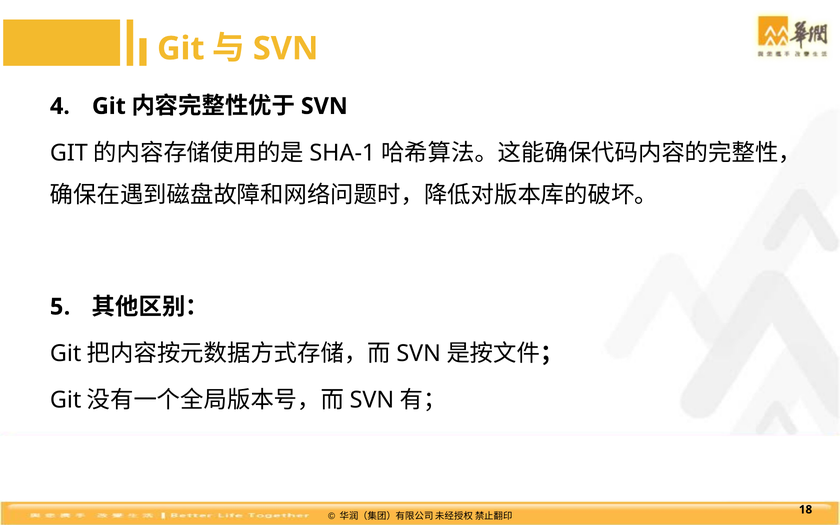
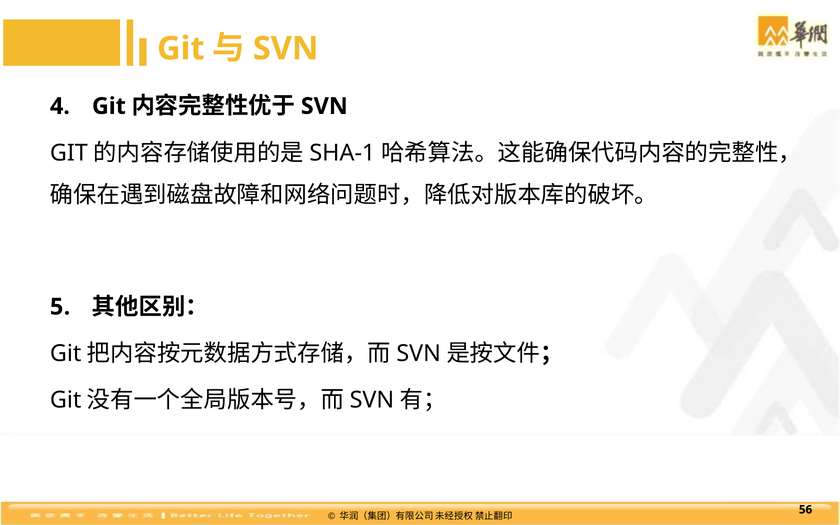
18: 18 -> 56 (806, 510)
